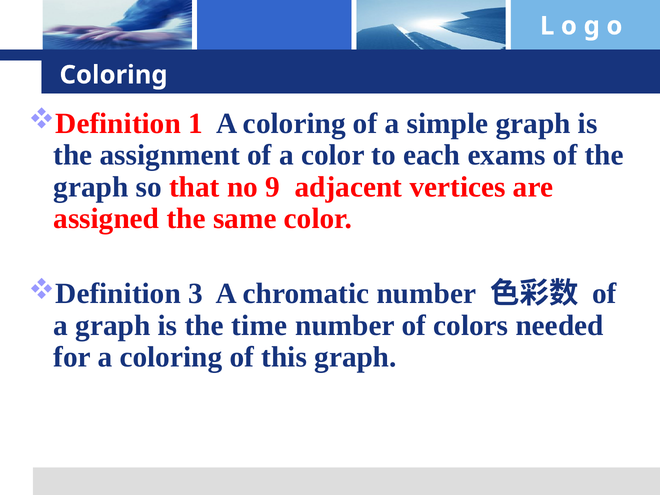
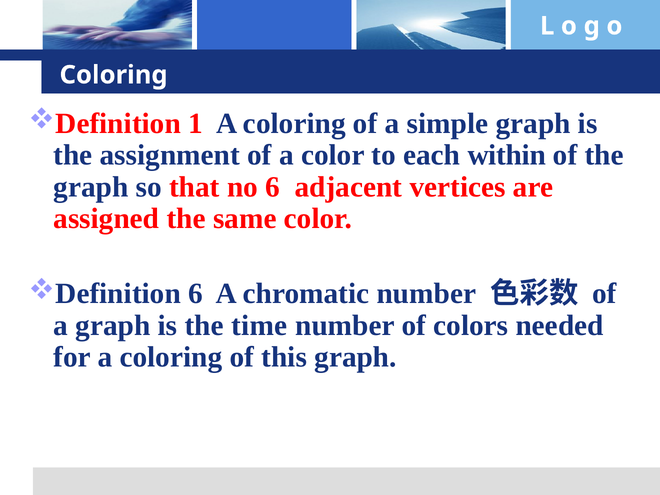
exams: exams -> within (507, 155)
no 9: 9 -> 6 (273, 187)
3: 3 -> 6 (196, 294)
